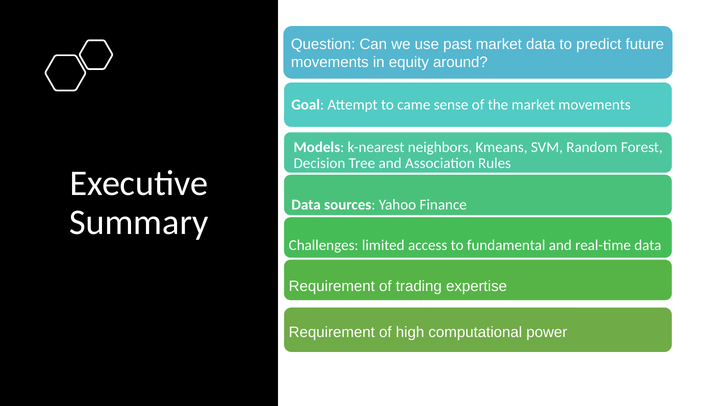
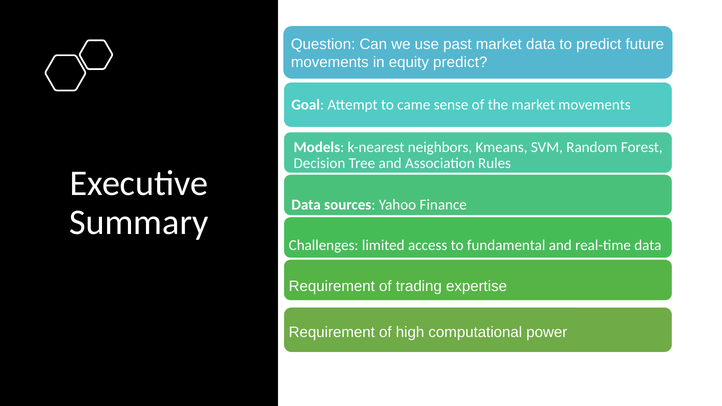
equity around: around -> predict (460, 62)
